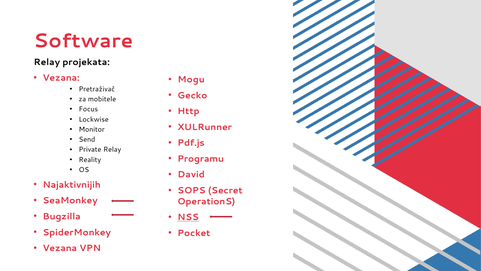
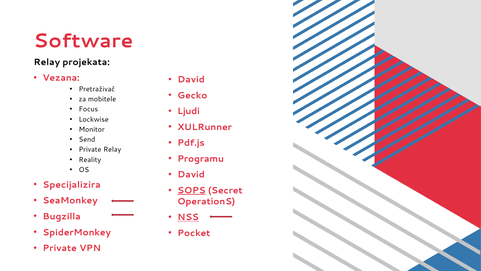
Mogu: Mogu -> David (191, 79)
Http: Http -> Ljudi (189, 111)
Najaktivnijih: Najaktivnijih -> Specijalizira (72, 184)
SOPS underline: none -> present (191, 190)
Vezana: Vezana -> Private (60, 248)
